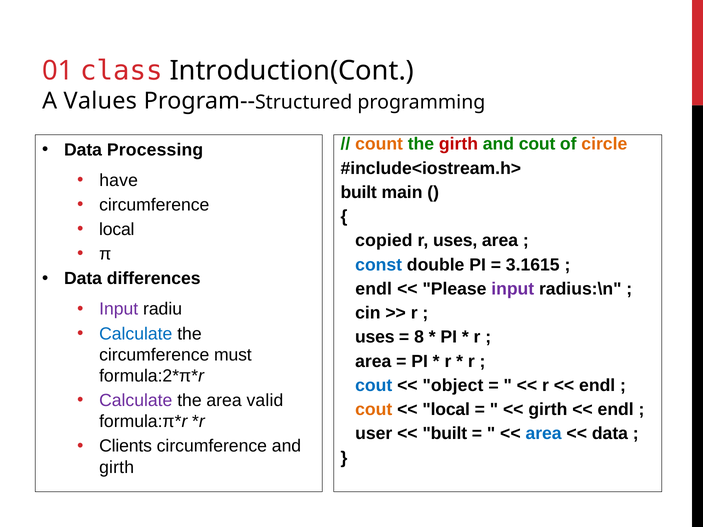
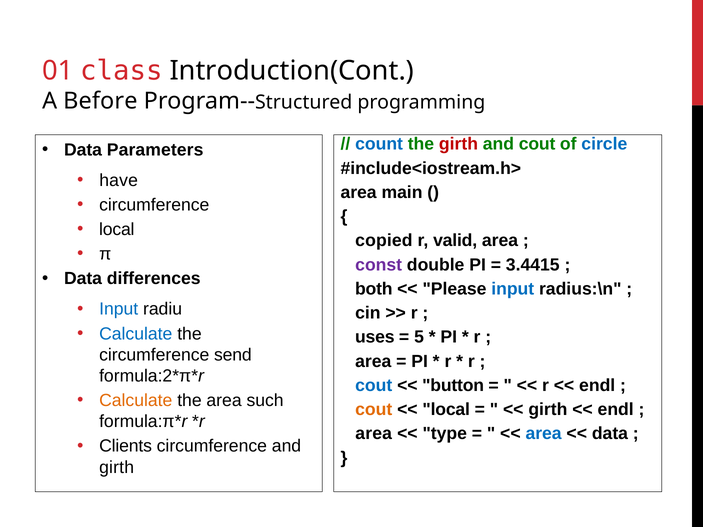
Values: Values -> Before (100, 101)
count colour: orange -> blue (379, 144)
circle colour: orange -> blue (604, 144)
Processing: Processing -> Parameters (155, 150)
built: built -> area (359, 193)
r uses: uses -> valid (455, 241)
const colour: blue -> purple (379, 265)
3.1615: 3.1615 -> 3.4415 (533, 265)
endl: endl -> both (374, 289)
input colour: purple -> blue (513, 289)
Input colour: purple -> blue (119, 309)
8: 8 -> 5 (419, 337)
must: must -> send (233, 355)
object: object -> button (453, 386)
Calculate colour: purple -> orange (136, 401)
valid: valid -> such (265, 401)
user: user -> area (374, 434)
built: built -> type (445, 434)
